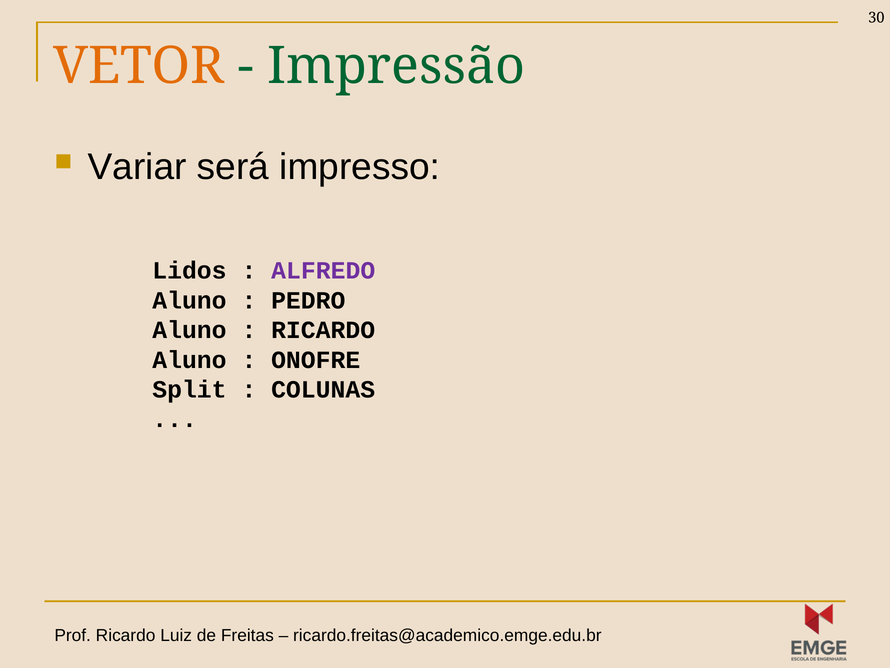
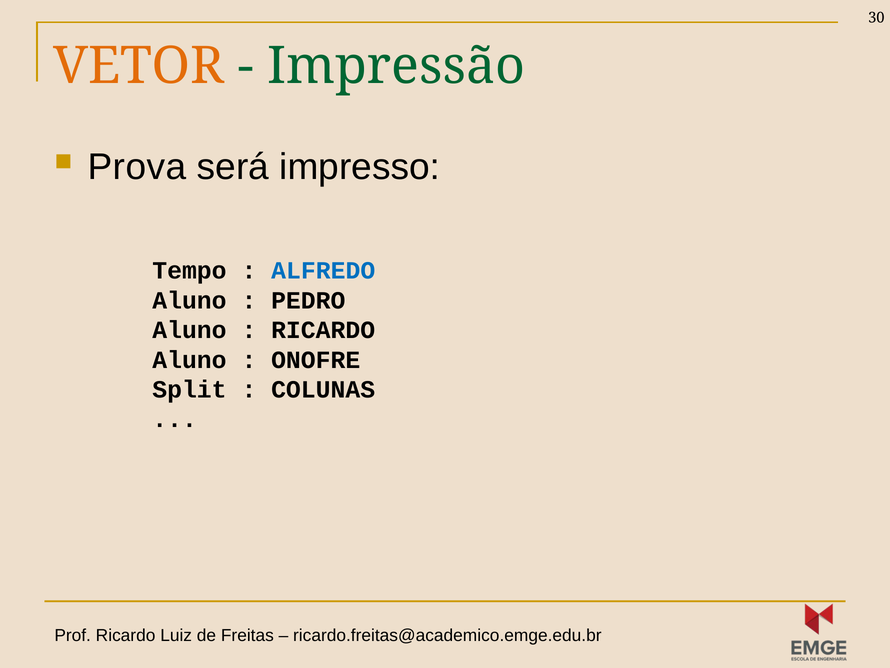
Variar: Variar -> Prova (137, 167)
Lidos: Lidos -> Tempo (189, 271)
ALFREDO colour: purple -> blue (323, 271)
